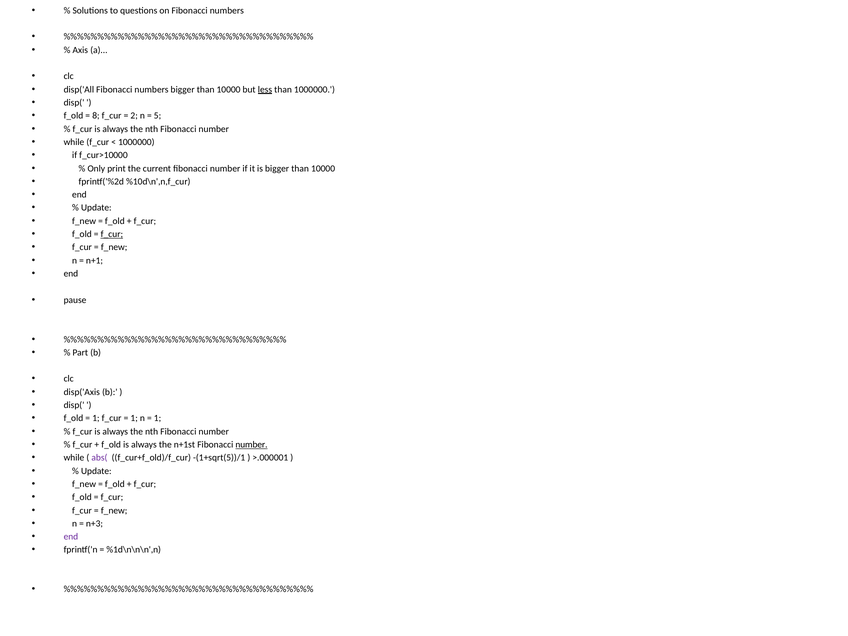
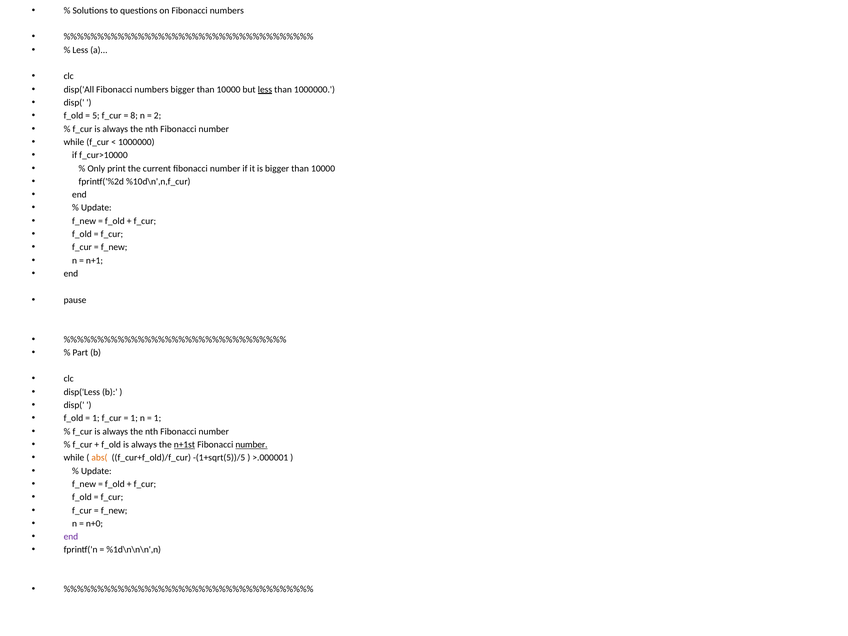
Axis: Axis -> Less (80, 50)
8: 8 -> 5 (96, 116)
2: 2 -> 8 (134, 116)
5: 5 -> 2 (158, 116)
f_cur underline: present -> none (112, 234)
disp('Axis: disp('Axis -> disp('Less (82, 392)
n+1st underline: none -> present (184, 445)
abs( colour: purple -> orange (99, 458)
-(1+sqrt(5))/1: -(1+sqrt(5))/1 -> -(1+sqrt(5))/5 (219, 458)
n+3: n+3 -> n+0 (94, 524)
